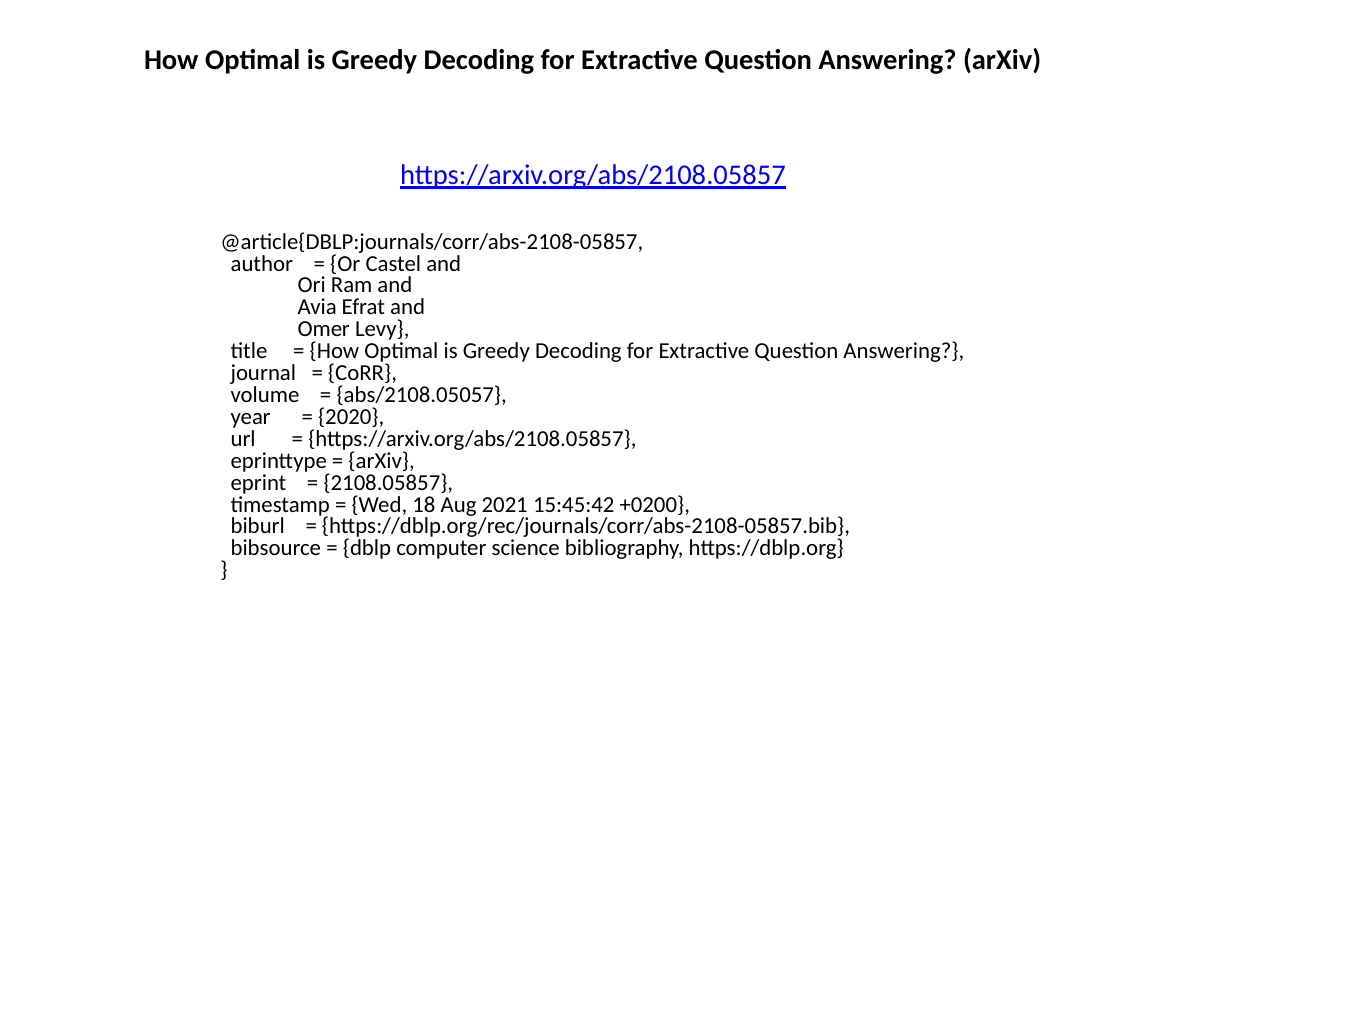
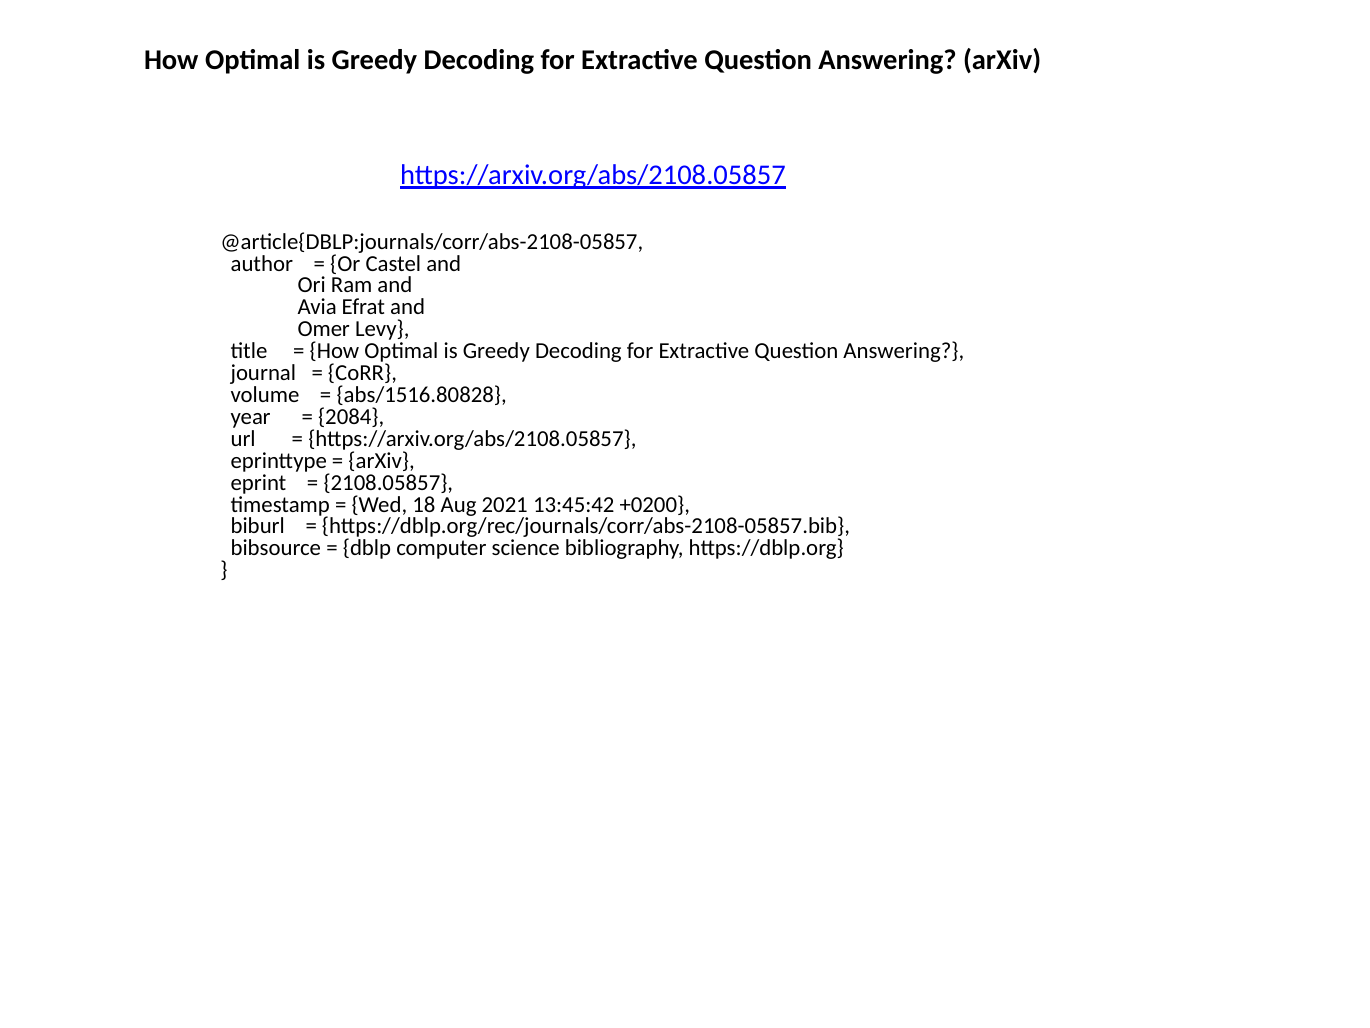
abs/2108.05057: abs/2108.05057 -> abs/1516.80828 (422, 395)
2020: 2020 -> 2084 (351, 417)
15:45:42: 15:45:42 -> 13:45:42 (574, 504)
